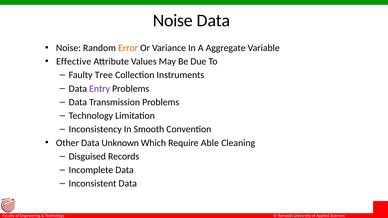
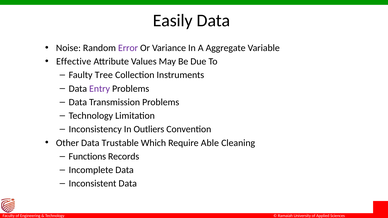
Noise: Noise -> Easily (173, 21)
Error colour: orange -> purple (128, 48)
Smooth: Smooth -> Outliers (149, 129)
Unknown: Unknown -> Trustable (120, 143)
Disguised: Disguised -> Functions (87, 157)
